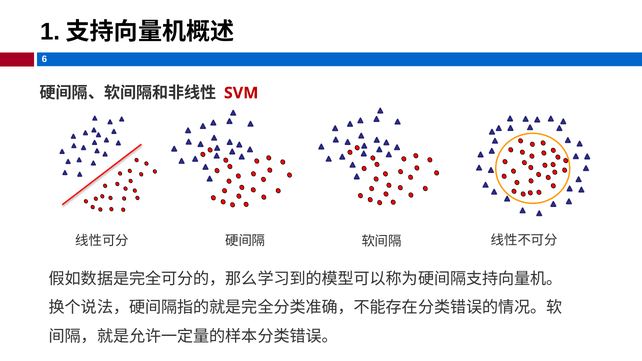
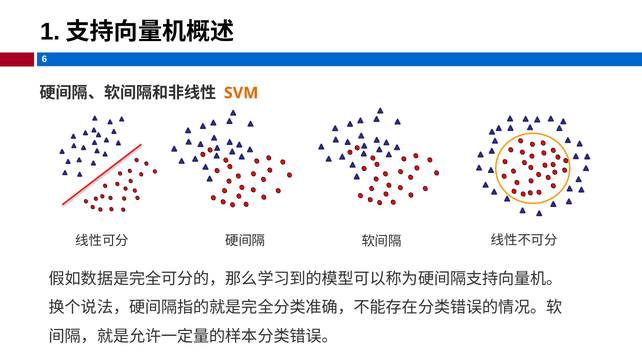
SVM colour: red -> orange (241, 93)
